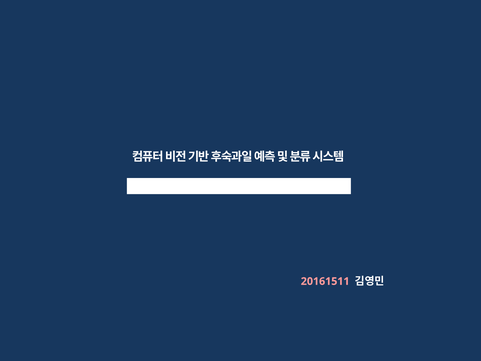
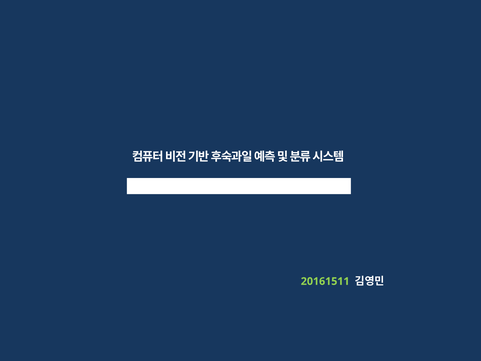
20161511 colour: pink -> light green (325, 281)
